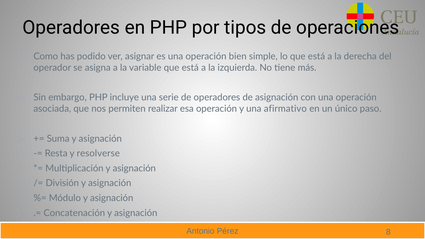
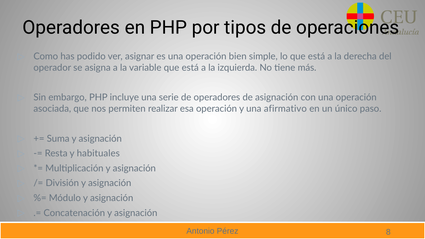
resolverse: resolverse -> habituales (98, 154)
